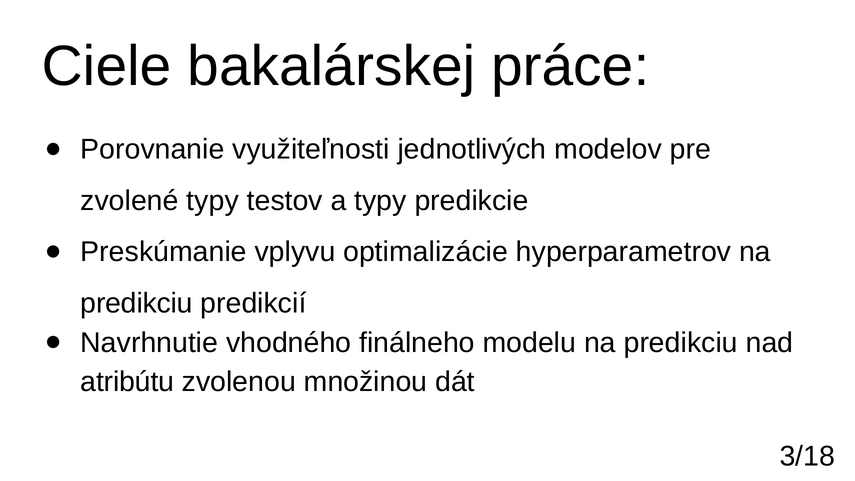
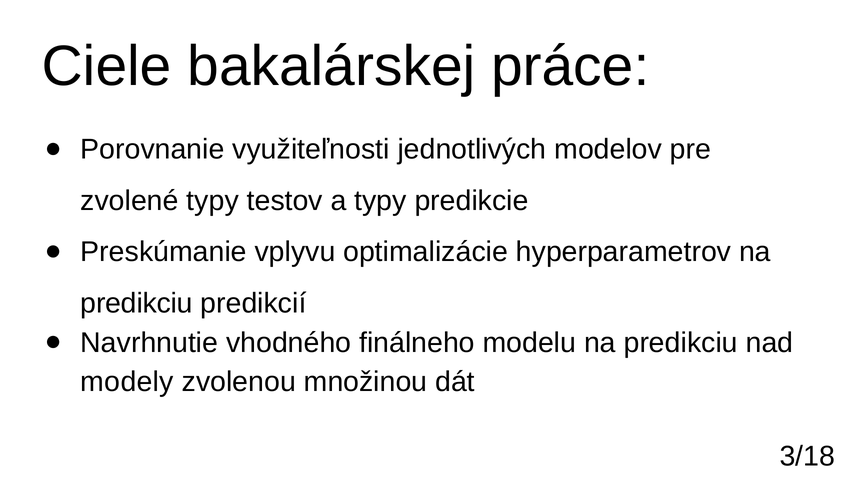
atribútu: atribútu -> modely (127, 382)
